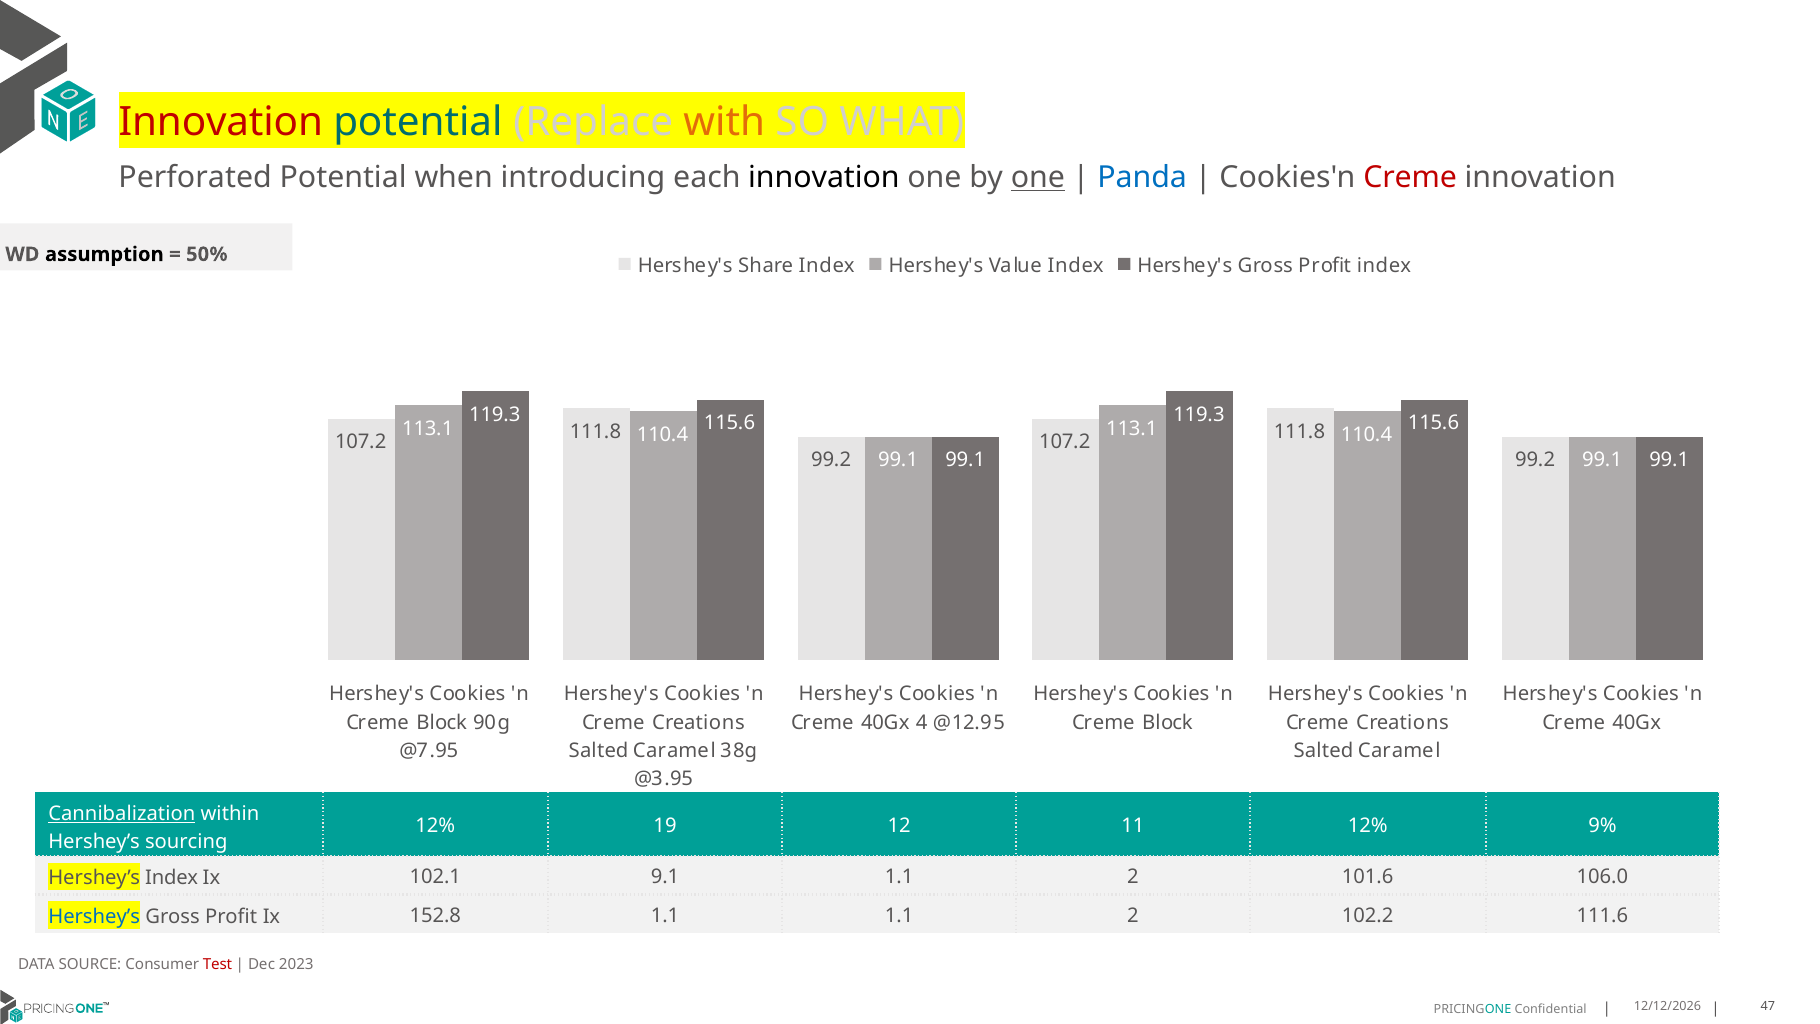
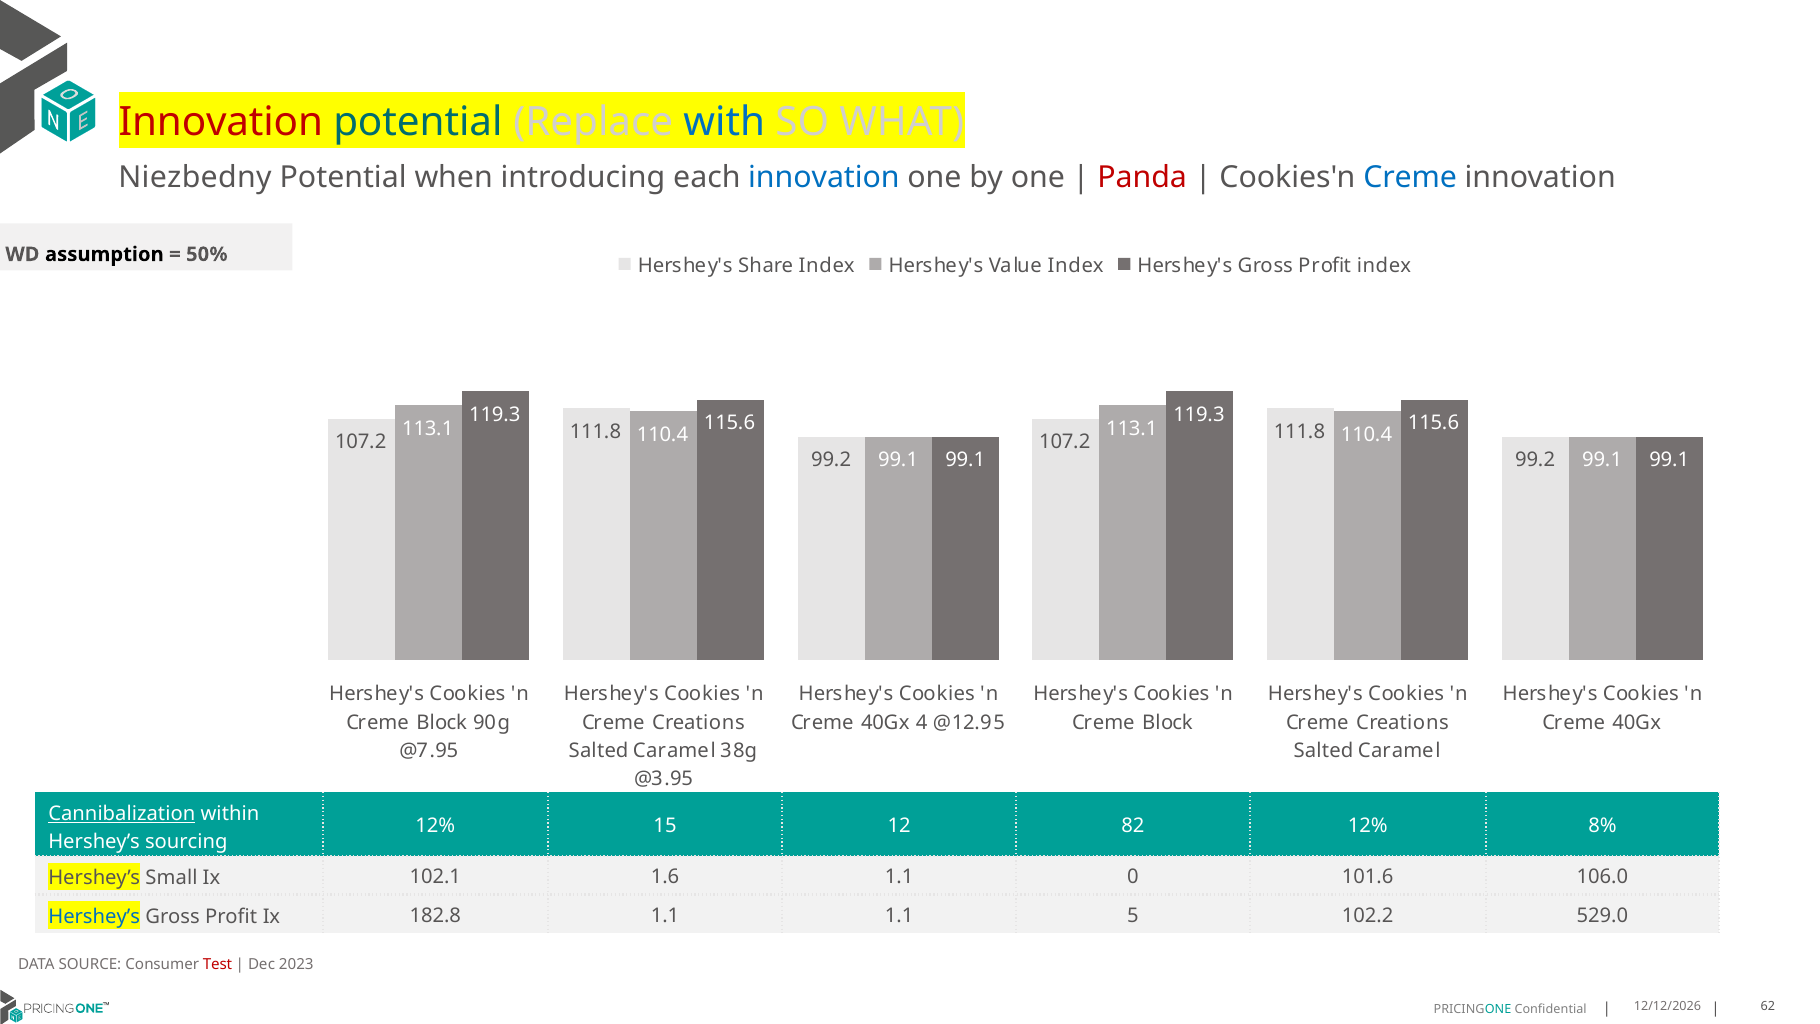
with colour: orange -> blue (724, 122)
Perforated: Perforated -> Niezbedny (195, 177)
innovation colour: black -> blue (824, 177)
one underline: present -> none (1038, 177)
Panda colour: blue -> red (1142, 177)
Creme colour: red -> blue (1410, 177)
19: 19 -> 15 (665, 825)
11: 11 -> 82 (1133, 825)
9%: 9% -> 8% (1602, 825)
Hershey’s Index: Index -> Small (171, 878)
9.1: 9.1 -> 1.6 (665, 877)
2: 2 -> 0 (1133, 877)
152.8: 152.8 -> 182.8 (435, 916)
1.1 1.1 2: 2 -> 5 (1133, 916)
111.6: 111.6 -> 529.0 (1602, 916)
47: 47 -> 62 (1768, 1007)
